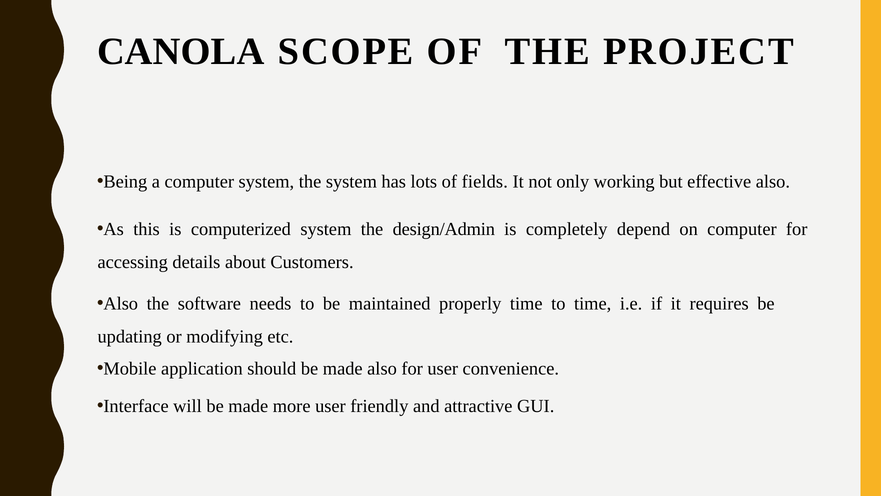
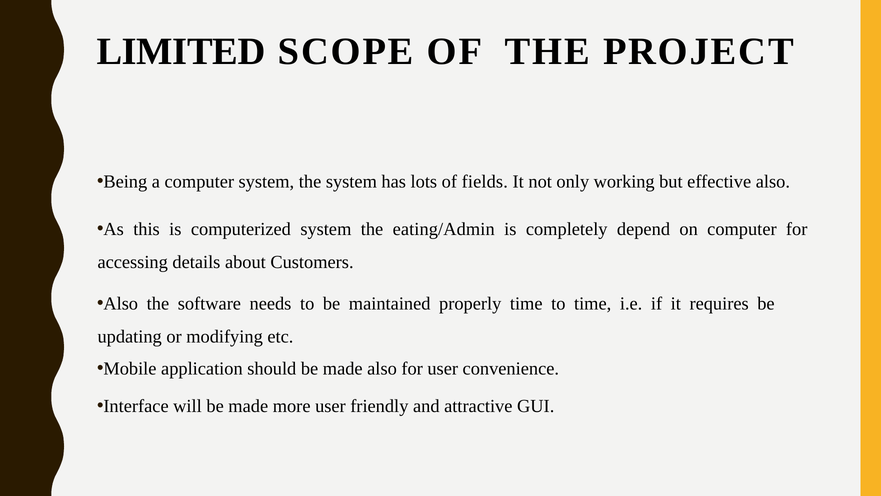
CANOLA: CANOLA -> LIMITED (181, 52)
design/Admin: design/Admin -> eating/Admin (444, 229)
